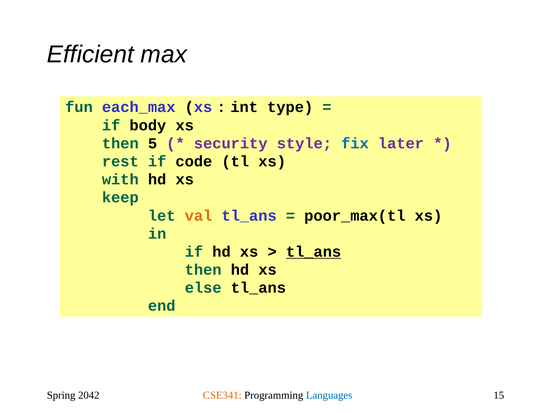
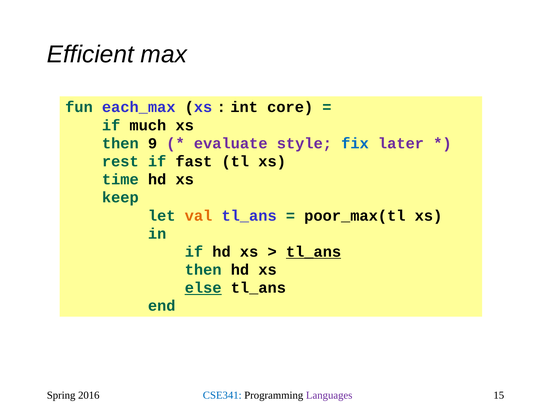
type: type -> core (290, 107)
body: body -> much (148, 125)
5: 5 -> 9 (153, 143)
security: security -> evaluate (231, 143)
code: code -> fast (194, 162)
with: with -> time (120, 180)
else underline: none -> present (203, 288)
2042: 2042 -> 2016 (89, 396)
CSE341 colour: orange -> blue (222, 396)
Languages colour: blue -> purple (329, 396)
